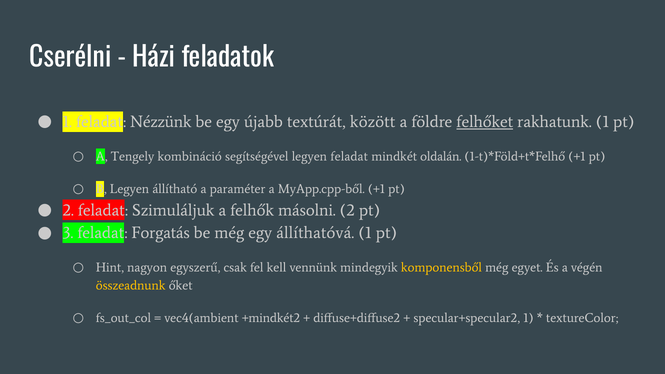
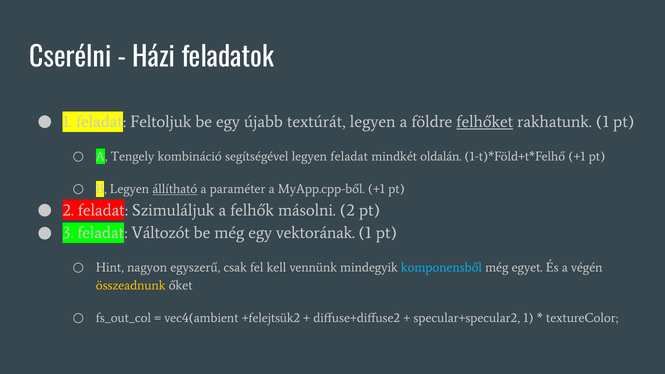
Nézzünk: Nézzünk -> Feltoljuk (161, 122)
textúrát között: között -> legyen (373, 122)
állítható underline: none -> present (175, 189)
Forgatás: Forgatás -> Változót (161, 233)
állíthatóvá: állíthatóvá -> vektorának (315, 233)
komponensből colour: yellow -> light blue (442, 268)
+mindkét2: +mindkét2 -> +felejtsük2 (271, 318)
